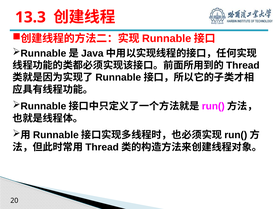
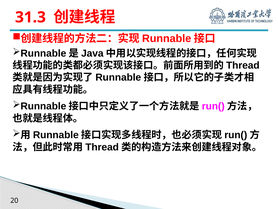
13.3: 13.3 -> 31.3 (30, 17)
